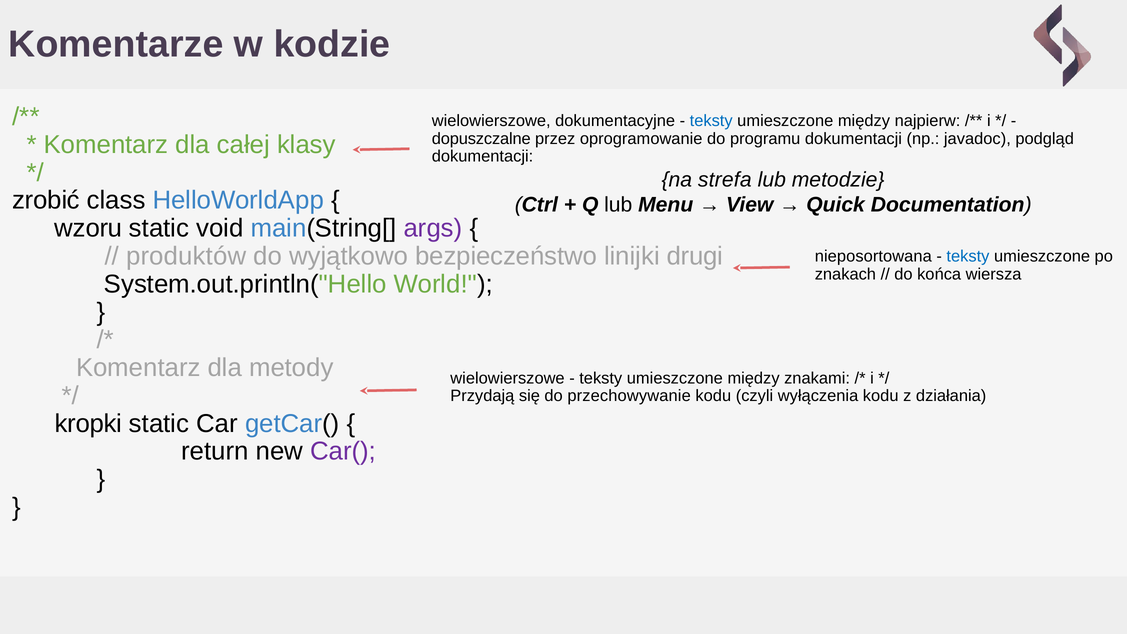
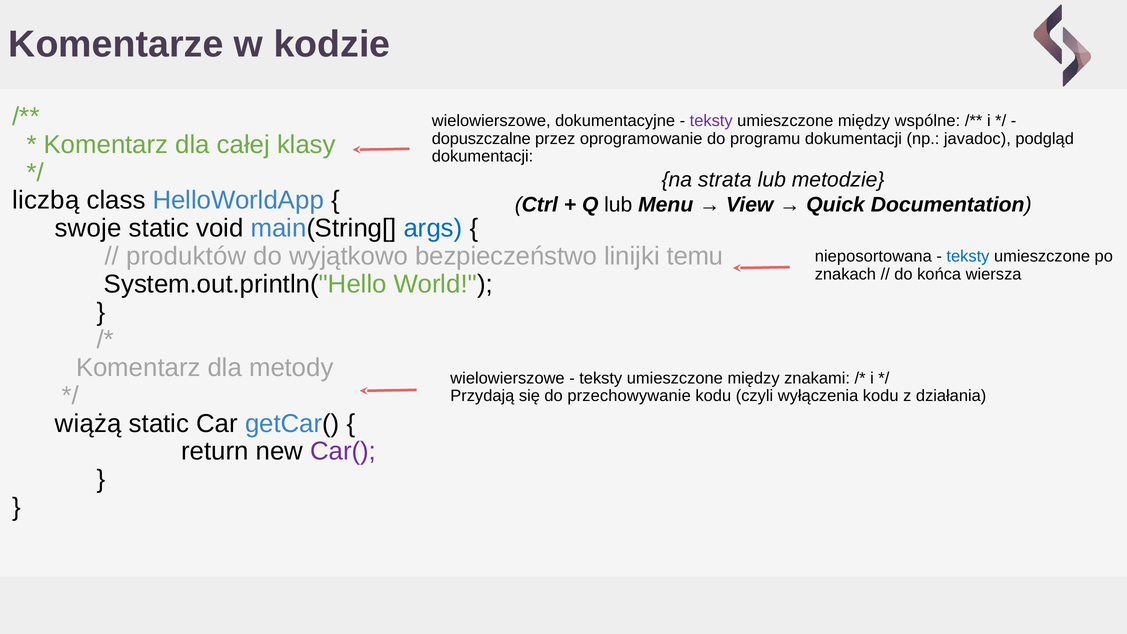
teksty colour: blue -> purple (711, 121)
najpierw: najpierw -> wspólne (927, 121)
strefa: strefa -> strata (725, 180)
zrobić: zrobić -> liczbą (46, 200)
wzoru: wzoru -> swoje (88, 228)
args colour: purple -> blue (433, 228)
drugi: drugi -> temu (695, 256)
kropki: kropki -> wiążą (88, 424)
